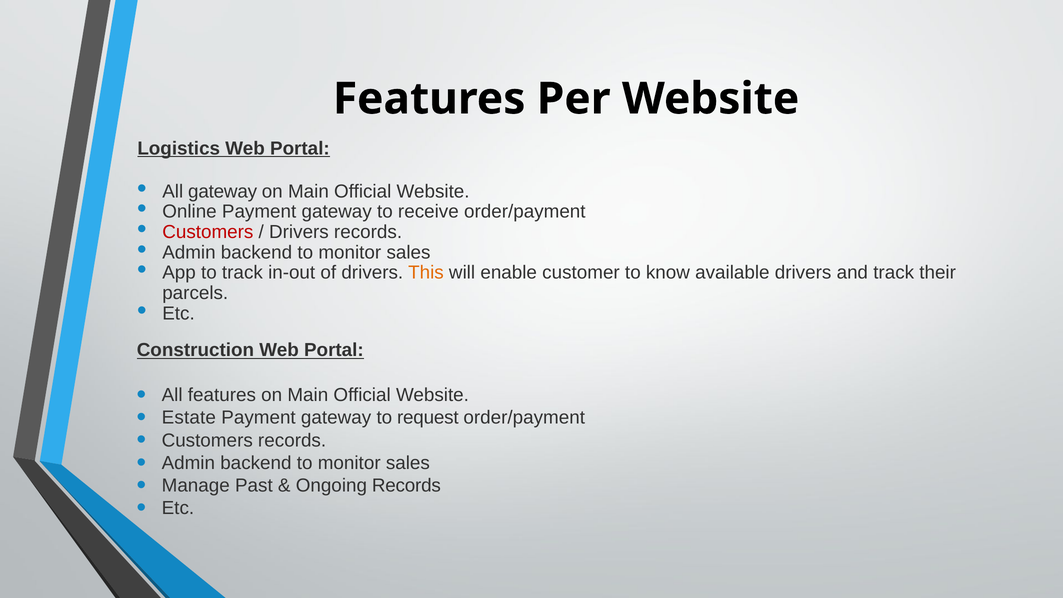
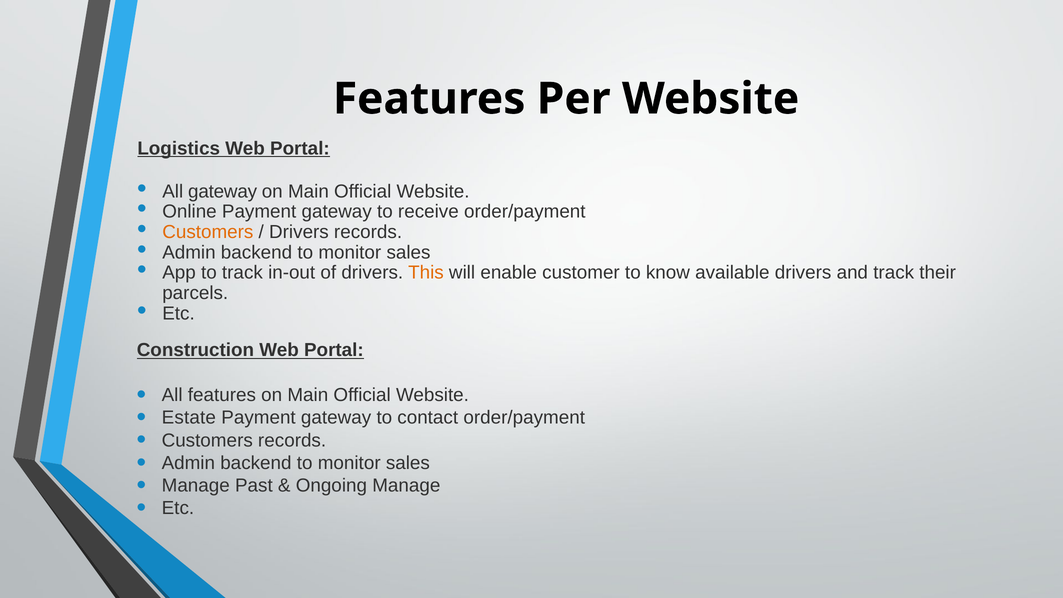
Customers colour: red -> orange (208, 232)
request: request -> contact (428, 418)
Ongoing Records: Records -> Manage (406, 486)
